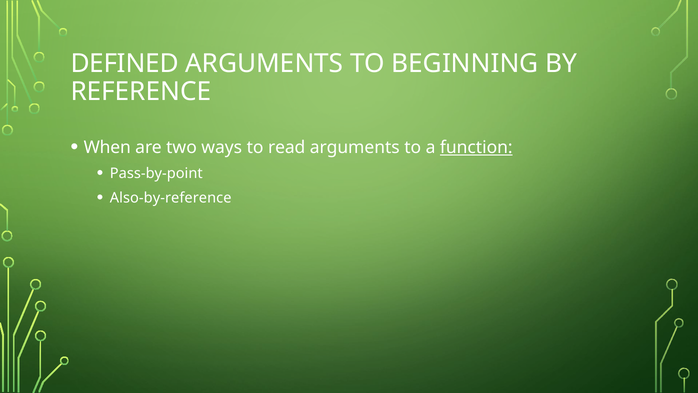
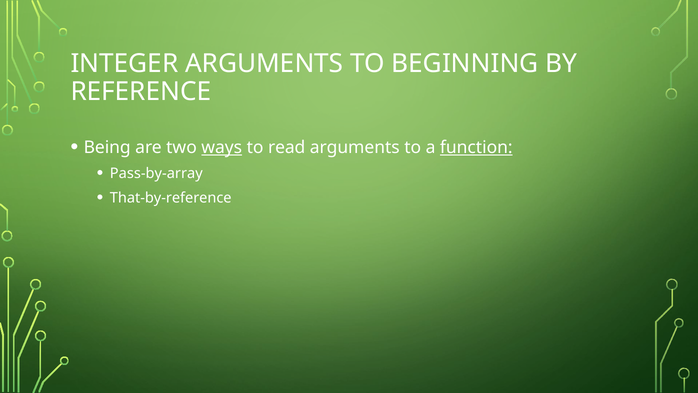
DEFINED: DEFINED -> INTEGER (124, 63)
When: When -> Being (107, 147)
ways underline: none -> present (222, 147)
Pass-by-point: Pass-by-point -> Pass-by-array (156, 173)
Also-by-reference: Also-by-reference -> That-by-reference (171, 198)
